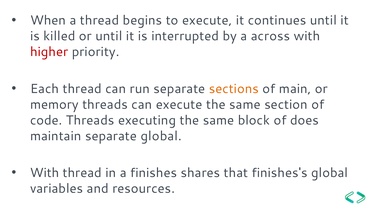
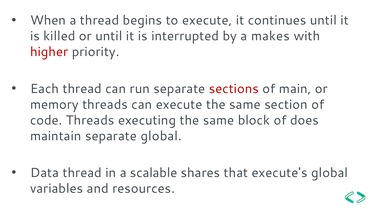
across: across -> makes (270, 36)
sections colour: orange -> red (234, 89)
With: With -> Data (45, 173)
finishes: finishes -> scalable (154, 173)
finishes's: finishes's -> execute's (280, 173)
